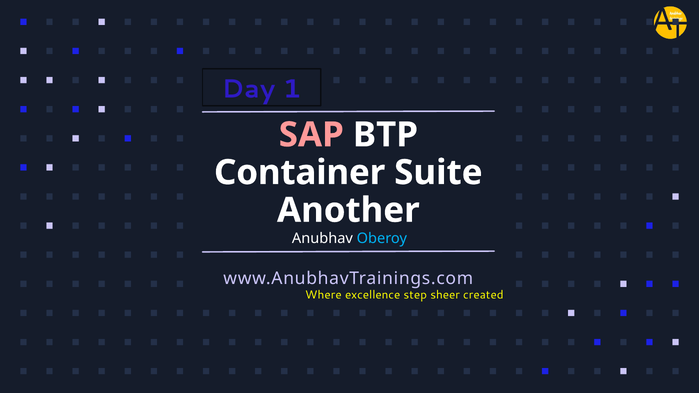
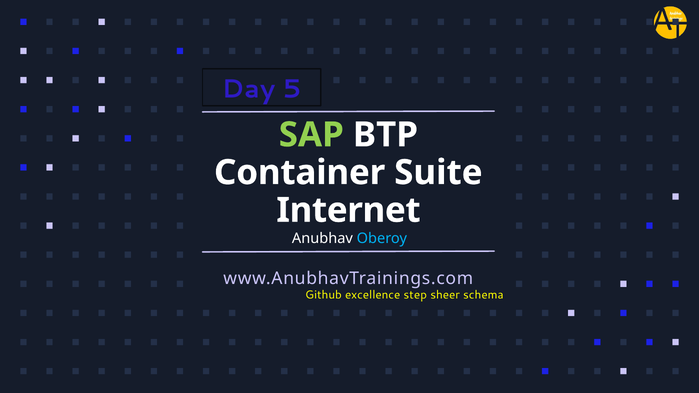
1: 1 -> 5 (292, 89)
SAP colour: pink -> light green (311, 135)
Another: Another -> Internet (348, 210)
Where: Where -> Github (323, 295)
created: created -> schema (483, 295)
